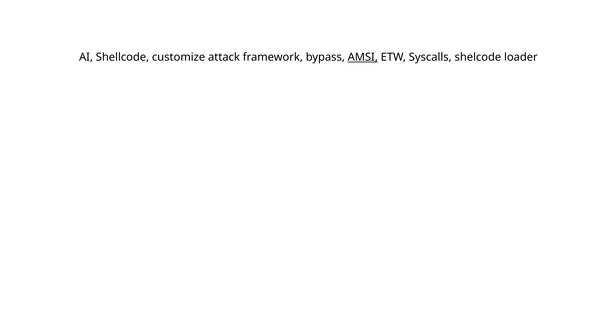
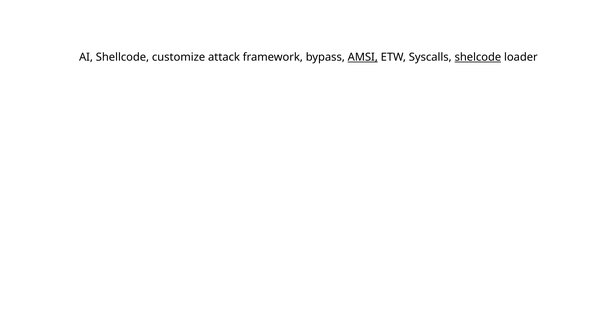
shelcode underline: none -> present (478, 57)
